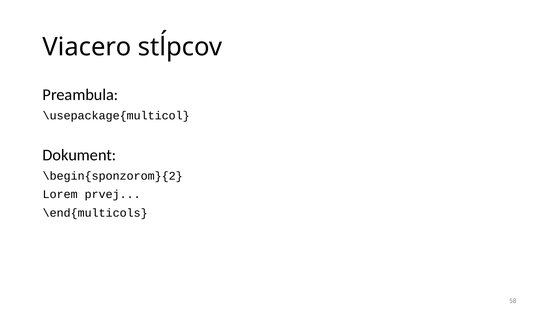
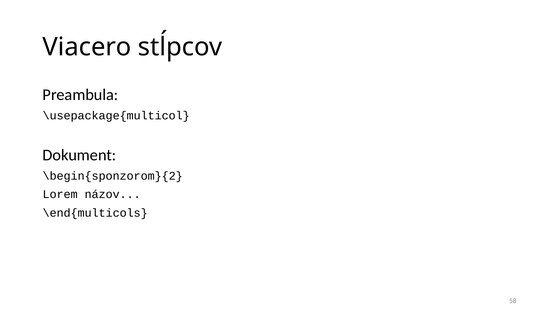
prvej: prvej -> názov (113, 194)
